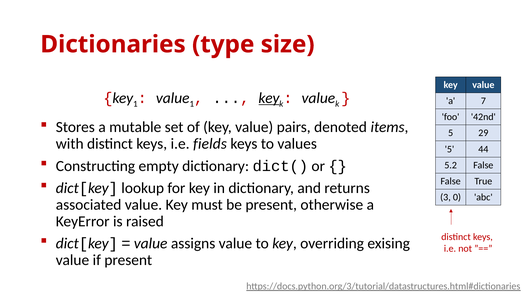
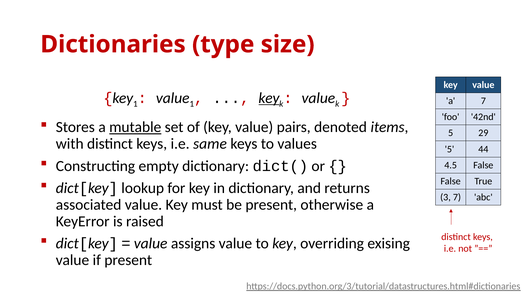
mutable underline: none -> present (135, 127)
fields: fields -> same (210, 144)
5.2: 5.2 -> 4.5 (451, 165)
3 0: 0 -> 7 (457, 198)
